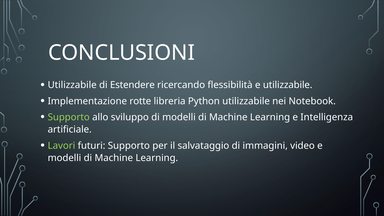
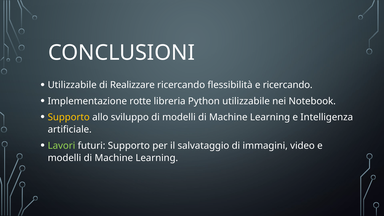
Estendere: Estendere -> Realizzare (132, 85)
e utilizzabile: utilizzabile -> ricercando (288, 85)
Supporto colour: light green -> yellow (69, 117)
